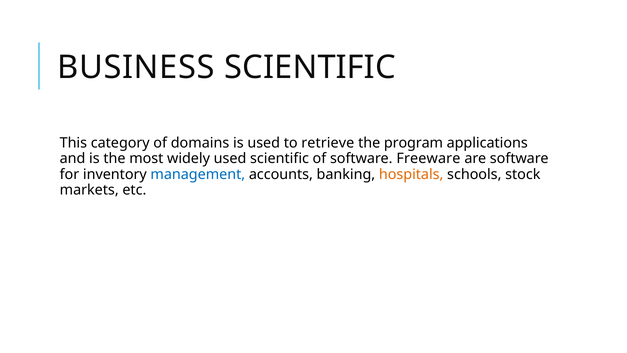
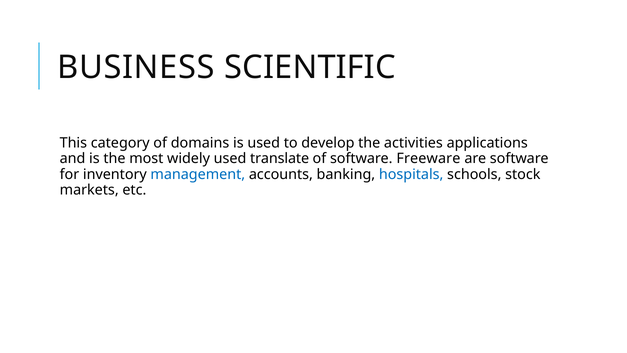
retrieve: retrieve -> develop (328, 143)
program: program -> activities (413, 143)
used scientific: scientific -> translate (280, 159)
hospitals colour: orange -> blue (411, 174)
